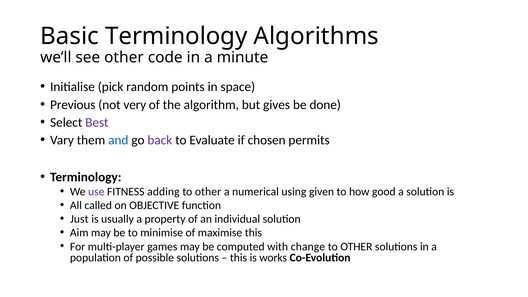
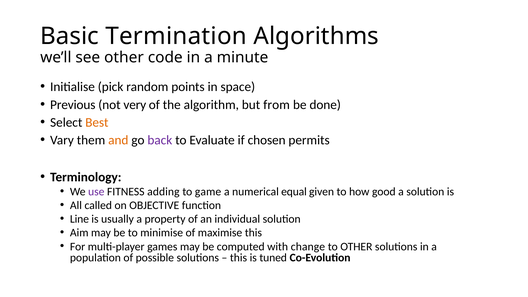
Basic Terminology: Terminology -> Termination (176, 36)
gives: gives -> from (277, 105)
Best colour: purple -> orange (97, 122)
and colour: blue -> orange (118, 140)
other: other -> game (208, 192)
using: using -> equal (294, 192)
Just: Just -> Line (79, 219)
works: works -> tuned (273, 258)
